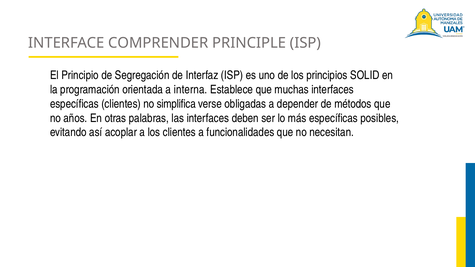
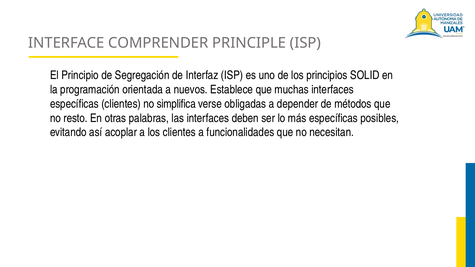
interna: interna -> nuevos (191, 90)
años: años -> resto (76, 118)
